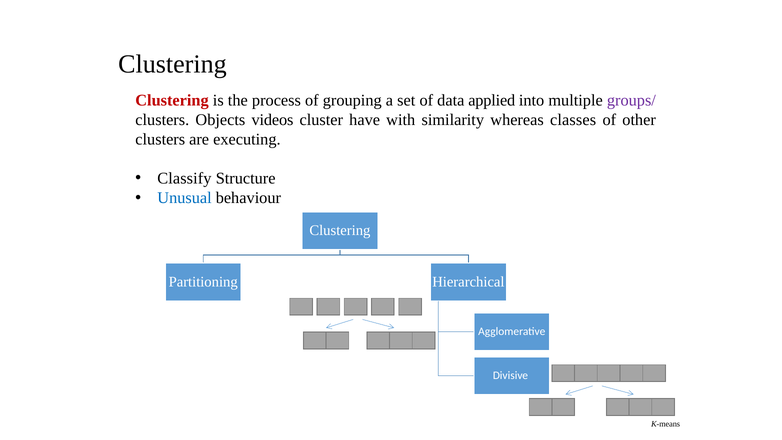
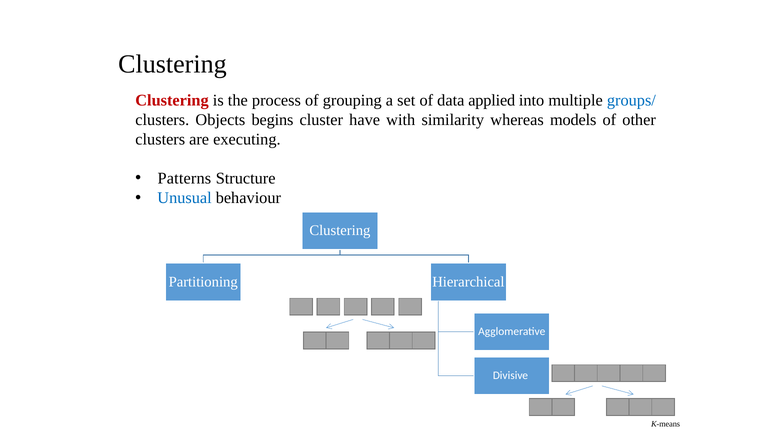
groups/ colour: purple -> blue (631, 100)
videos: videos -> begins (272, 120)
classes: classes -> models (573, 120)
Classify: Classify -> Patterns (184, 178)
